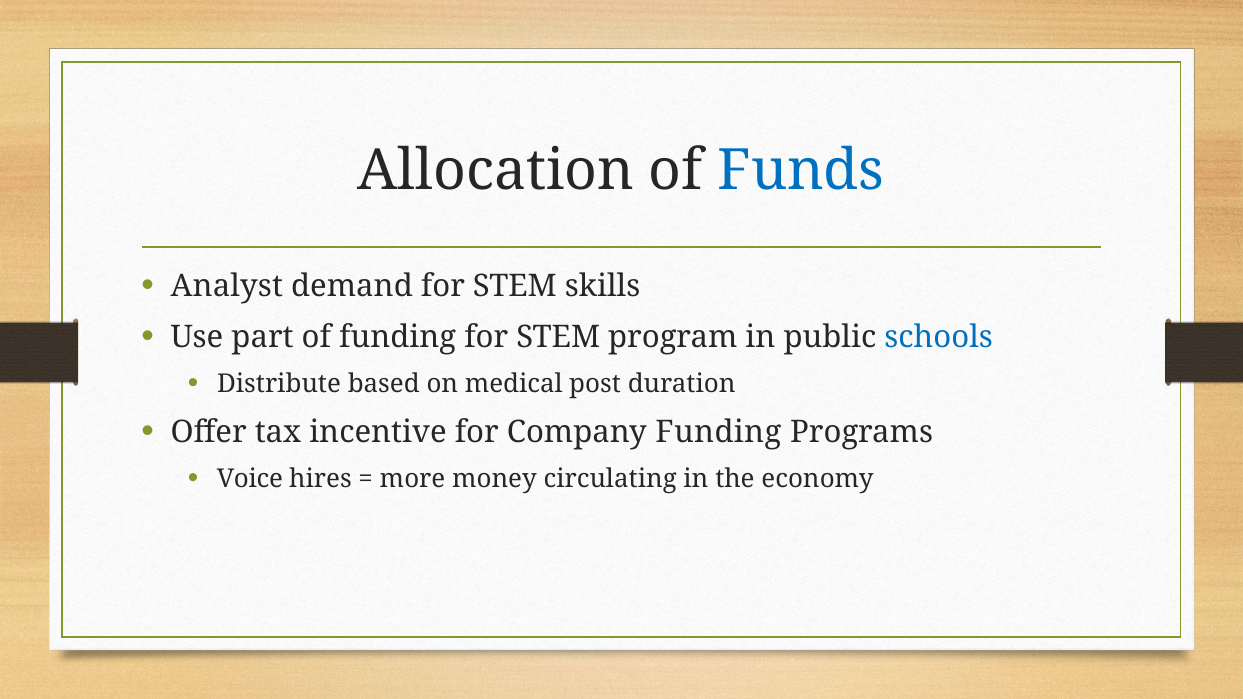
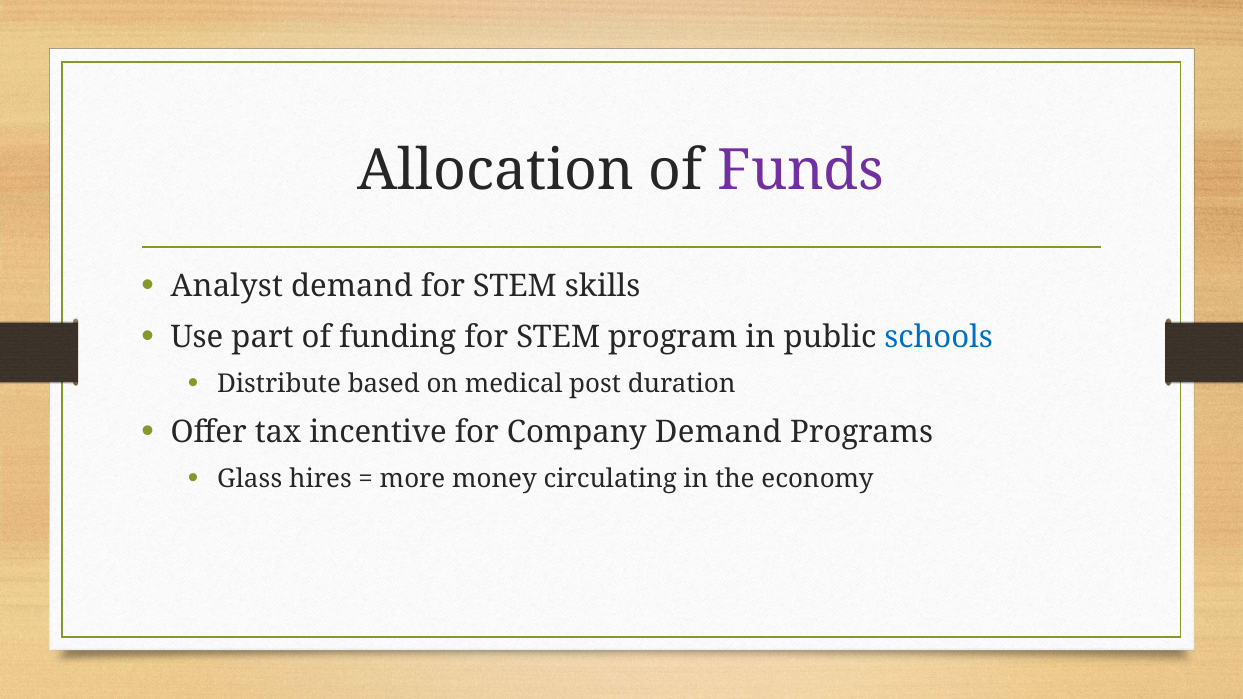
Funds colour: blue -> purple (801, 171)
Company Funding: Funding -> Demand (718, 433)
Voice: Voice -> Glass (250, 480)
